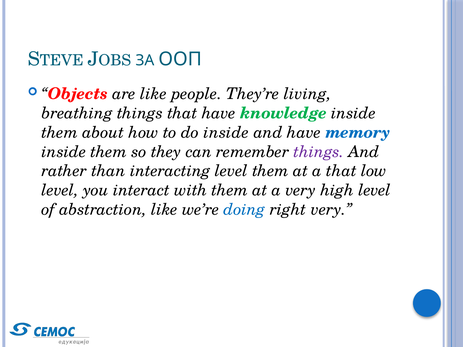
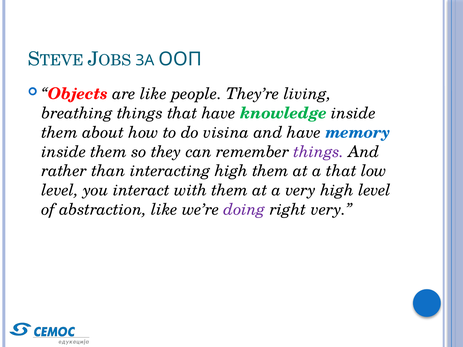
do inside: inside -> visina (226, 133)
interacting level: level -> high (232, 171)
doing colour: blue -> purple (244, 210)
